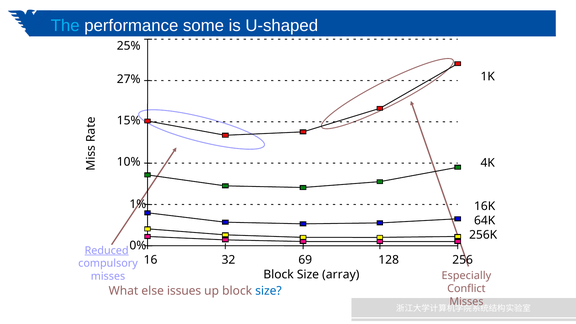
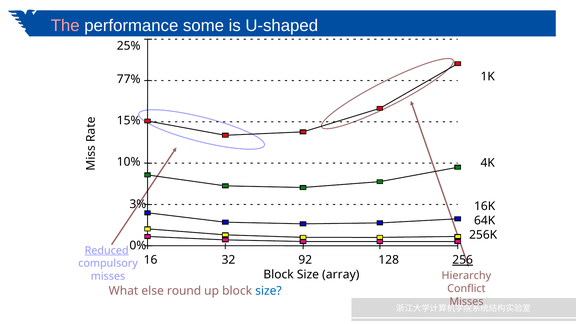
The colour: light blue -> pink (65, 26)
27%: 27% -> 77% (129, 79)
1%: 1% -> 3% (138, 204)
69: 69 -> 92 (305, 260)
256 underline: none -> present (463, 260)
Especially: Especially -> Hierarchy (466, 276)
issues: issues -> round (184, 291)
